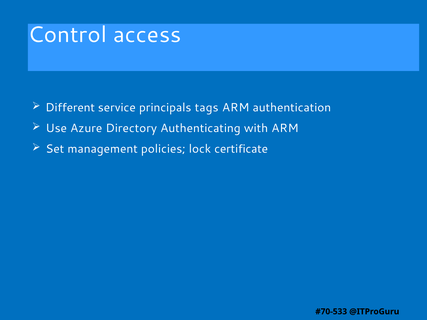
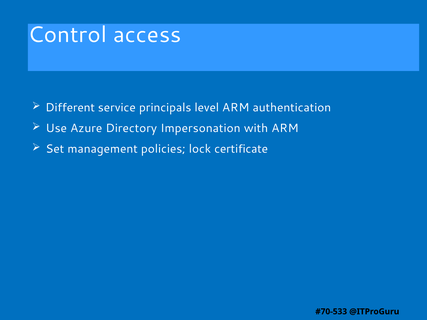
tags: tags -> level (207, 108)
Authenticating: Authenticating -> Impersonation (200, 128)
